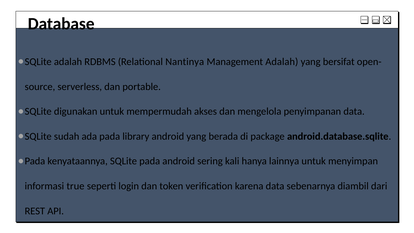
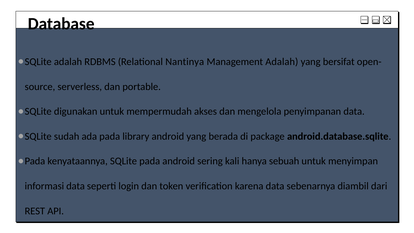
lainnya: lainnya -> sebuah (284, 161)
informasi true: true -> data (76, 186)
